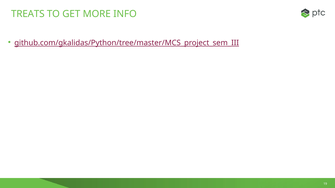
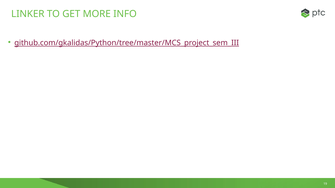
TREATS: TREATS -> LINKER (28, 14)
